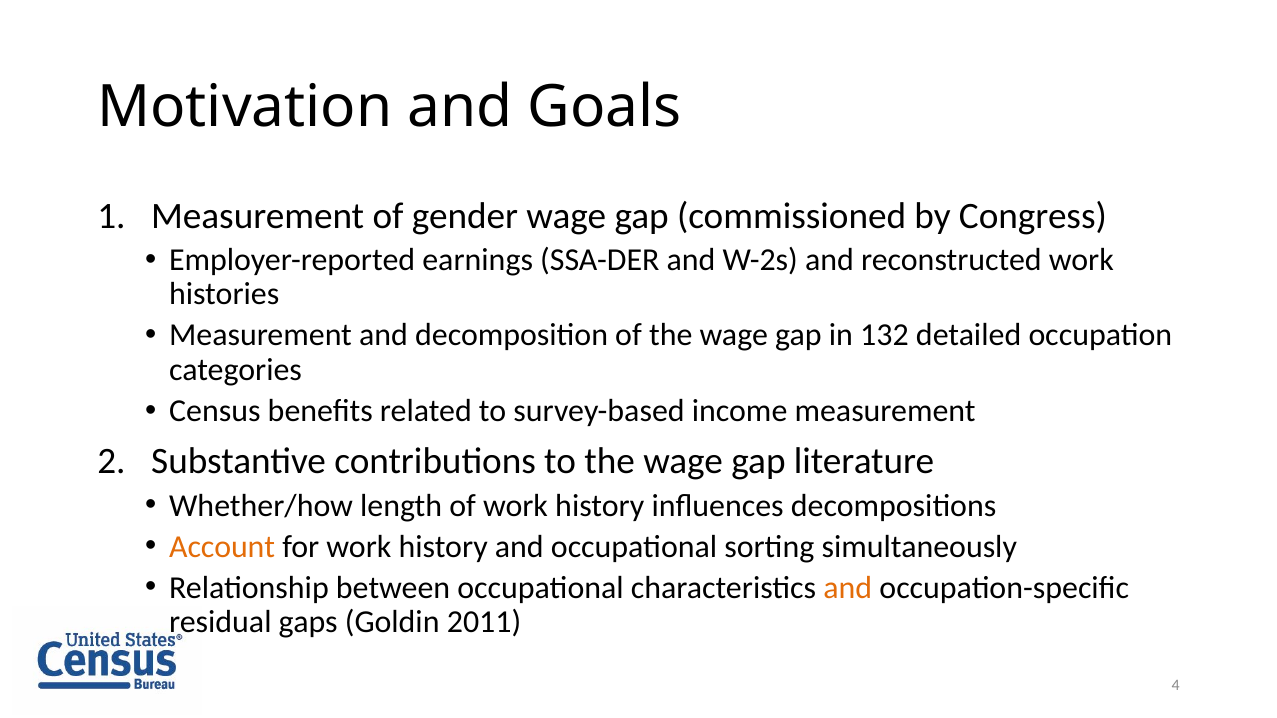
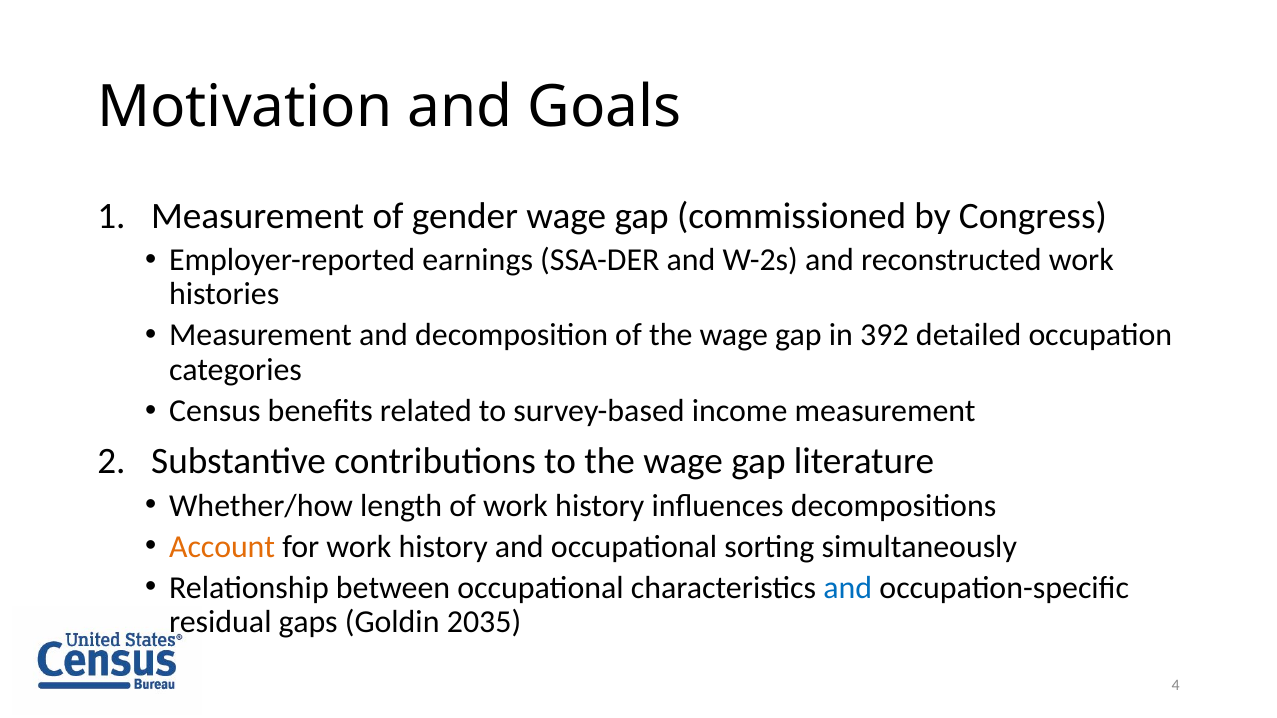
132: 132 -> 392 (884, 335)
and colour: orange -> blue (848, 588)
2011: 2011 -> 2035 (484, 622)
